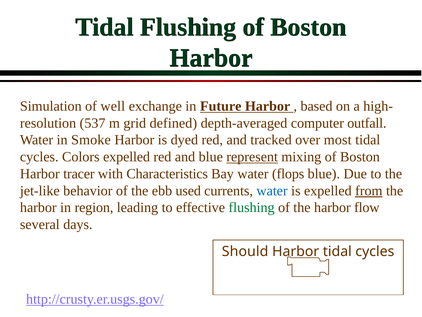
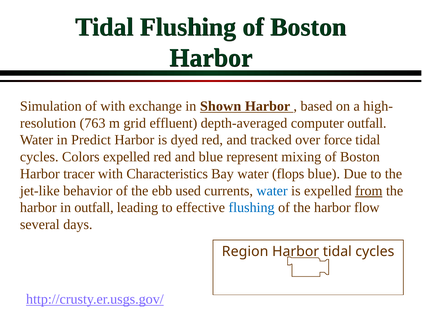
of well: well -> with (113, 106)
Future: Future -> Shown (221, 106)
537: 537 -> 763 (93, 123)
defined: defined -> effluent (173, 123)
Smoke: Smoke -> Predict (91, 140)
most: most -> force (338, 140)
represent underline: present -> none (252, 157)
in region: region -> outfall (94, 207)
flushing colour: green -> blue (252, 207)
Should: Should -> Region (245, 251)
